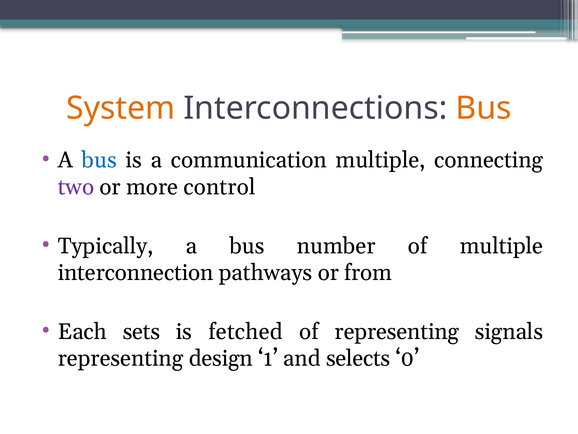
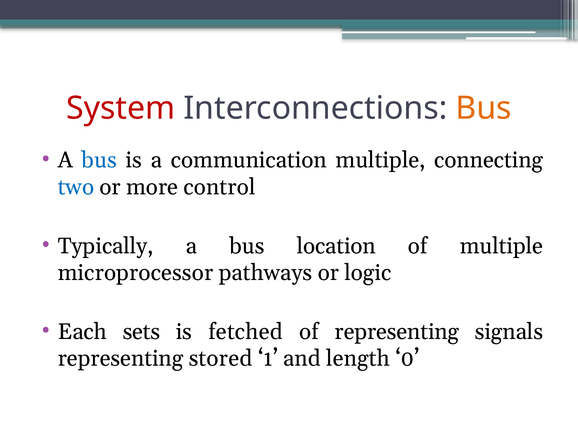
System colour: orange -> red (121, 108)
two colour: purple -> blue (76, 187)
number: number -> location (336, 246)
interconnection: interconnection -> microprocessor (135, 273)
from: from -> logic (368, 273)
design: design -> stored (221, 358)
selects: selects -> length (358, 358)
